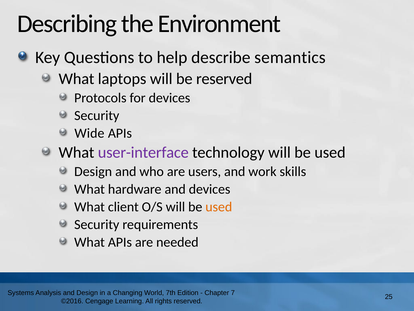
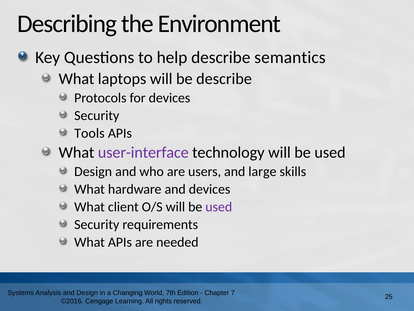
be reserved: reserved -> describe (224, 79)
Wide: Wide -> Tools (89, 133)
work: work -> large (262, 171)
used colour: orange -> purple (219, 207)
